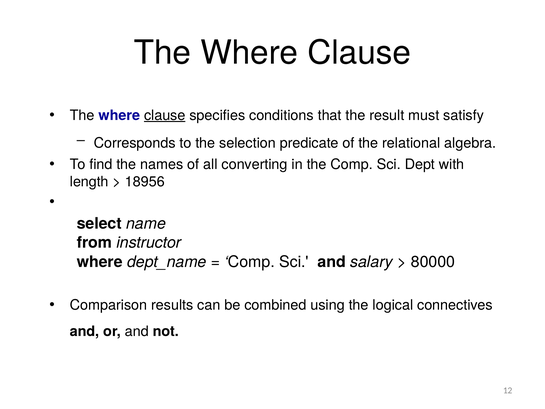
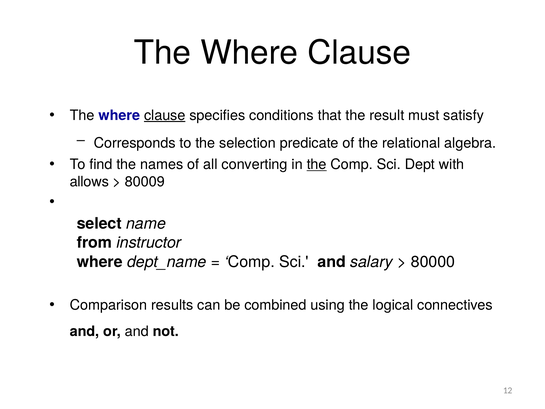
the underline: none -> present (317, 164)
length: length -> allows (89, 182)
18956: 18956 -> 80009 (145, 182)
